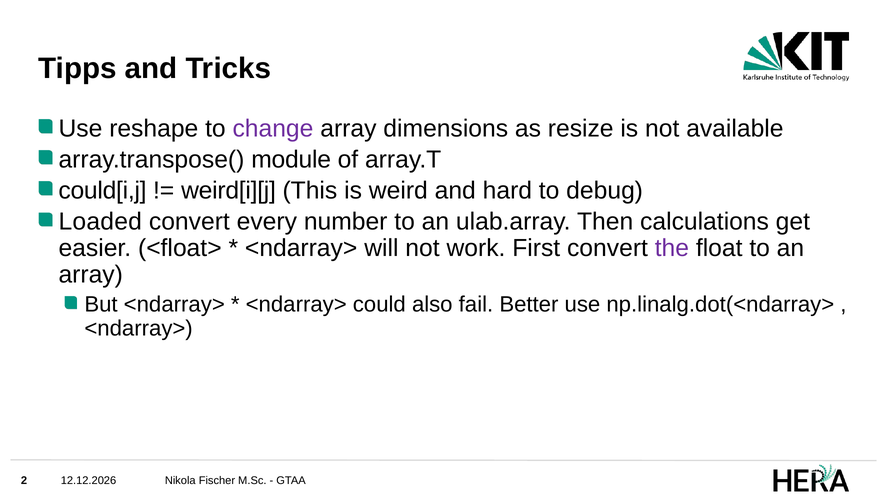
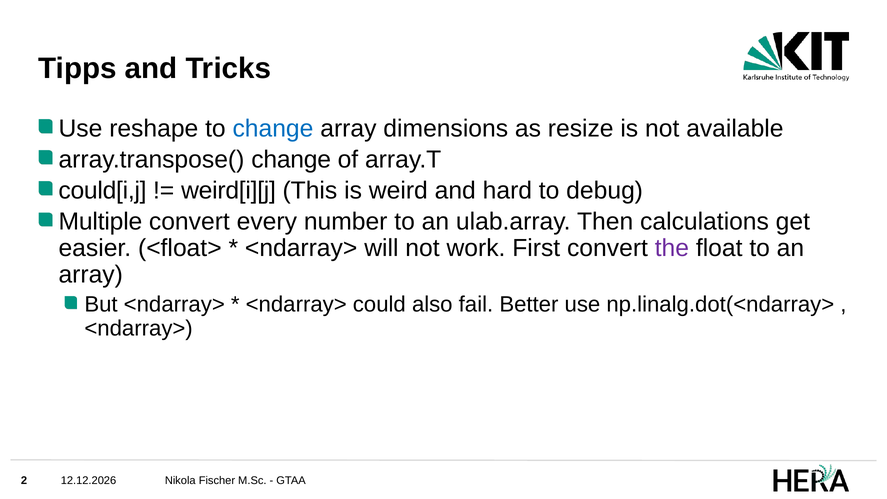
change colour: purple -> blue (273, 128)
array.transpose( module: module -> change (291, 159)
Loaded: Loaded -> Multiple (100, 222)
